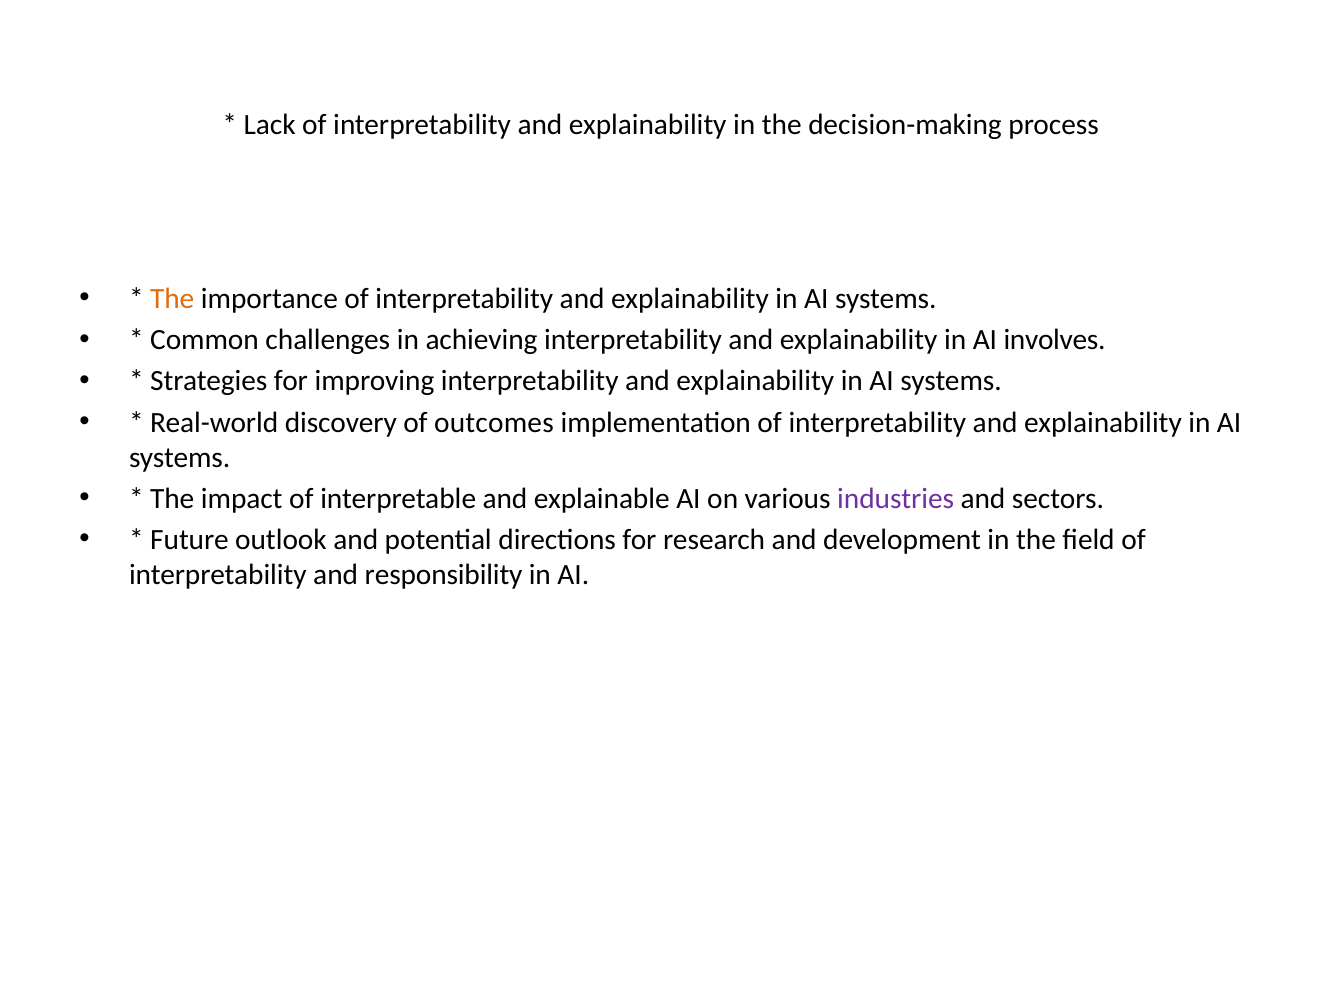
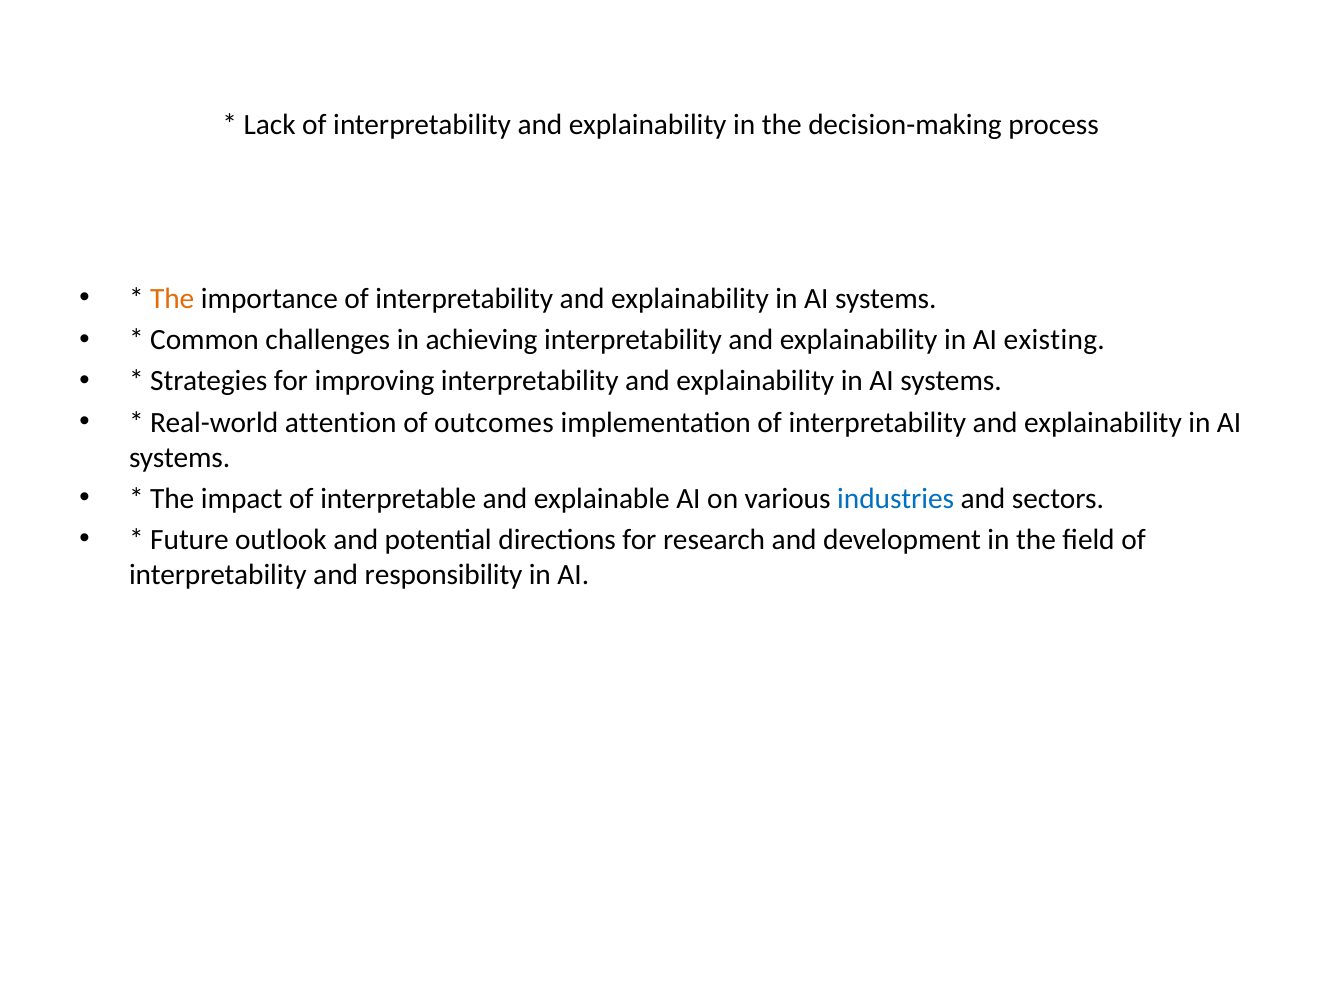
involves: involves -> existing (1054, 340)
discovery: discovery -> attention (341, 422)
industries colour: purple -> blue (896, 499)
